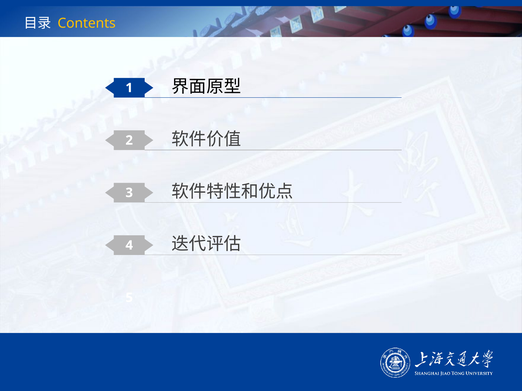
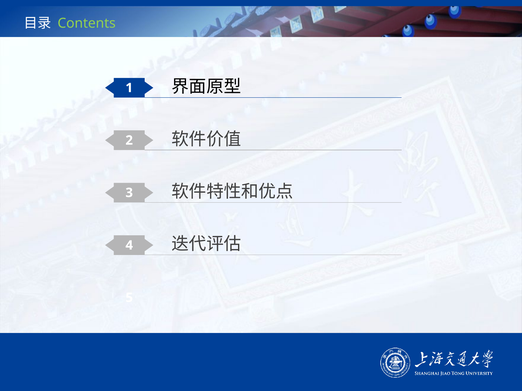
Contents colour: yellow -> light green (87, 23)
